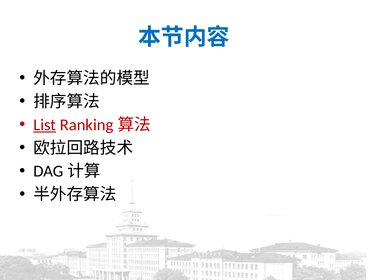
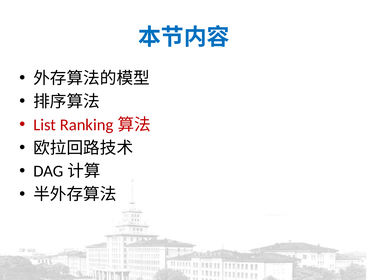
List underline: present -> none (45, 125)
